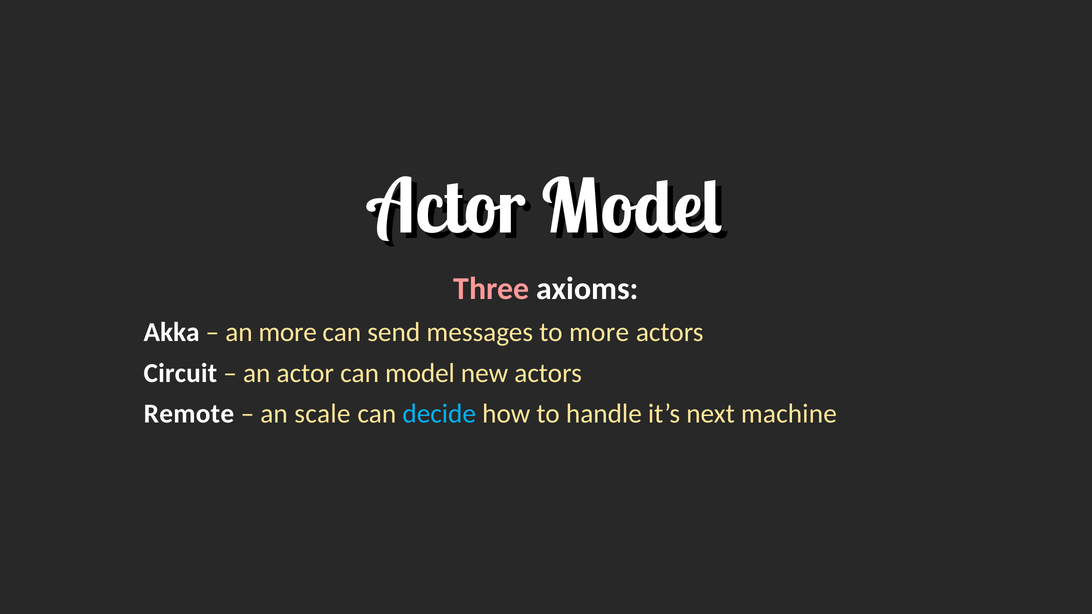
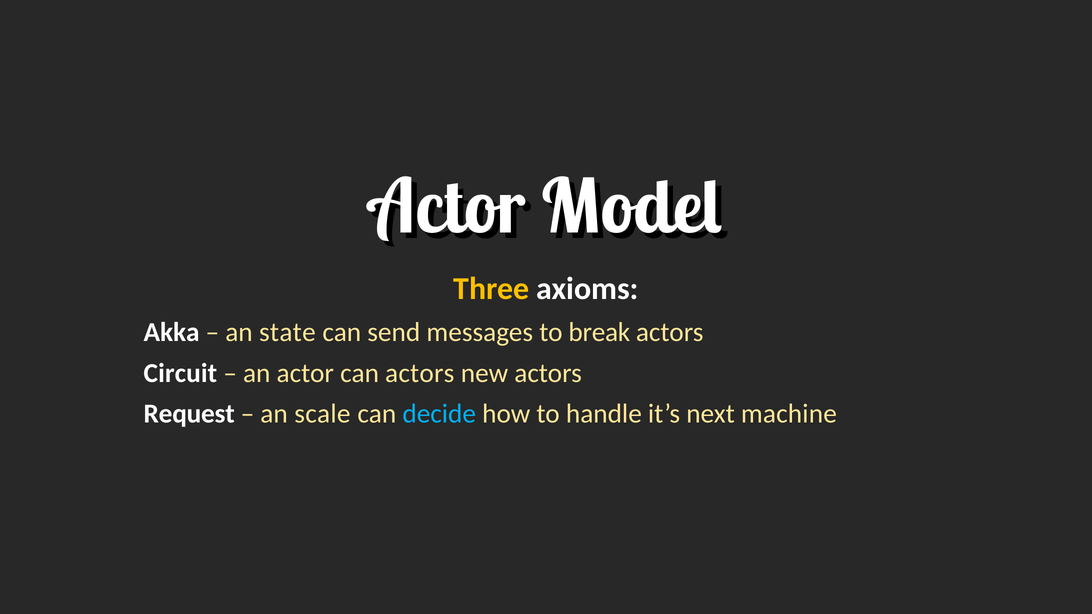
Three colour: pink -> yellow (491, 289)
an more: more -> state (287, 332)
to more: more -> break (599, 332)
can model: model -> actors (420, 373)
Remote: Remote -> Request (189, 414)
